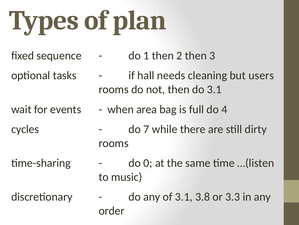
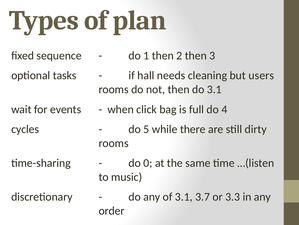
area: area -> click (147, 109)
7: 7 -> 5 (146, 129)
3.8: 3.8 -> 3.7 (203, 196)
